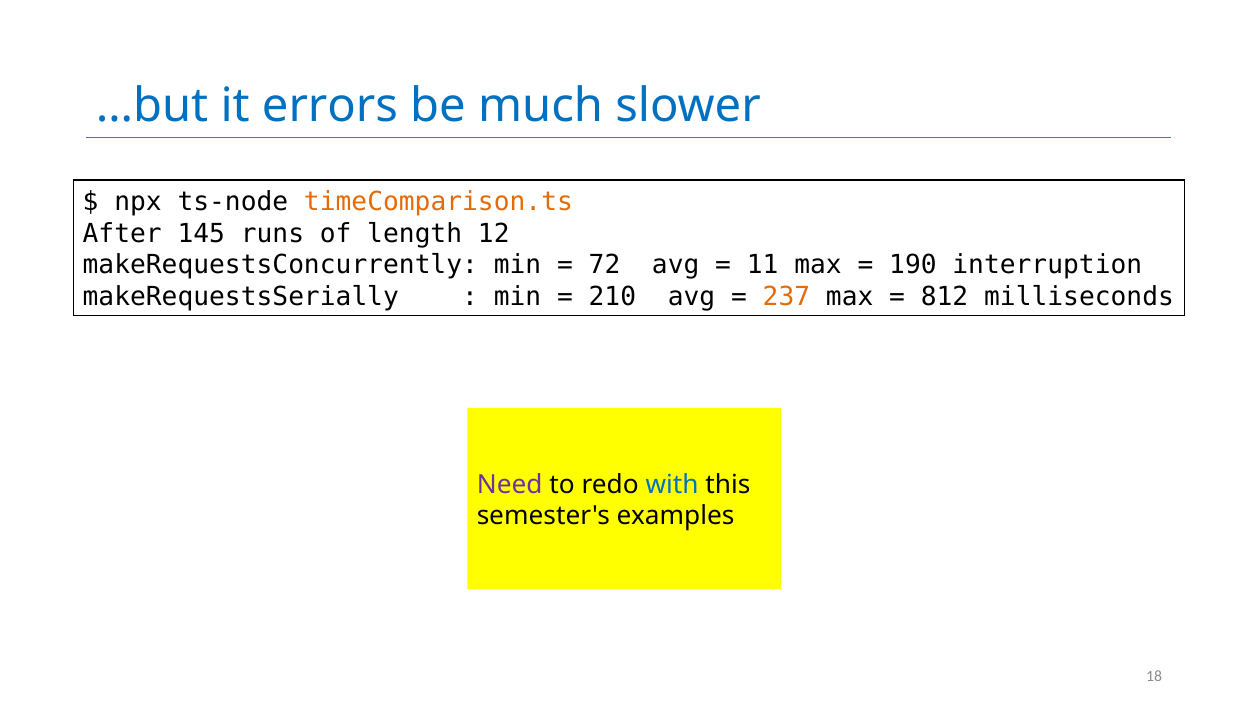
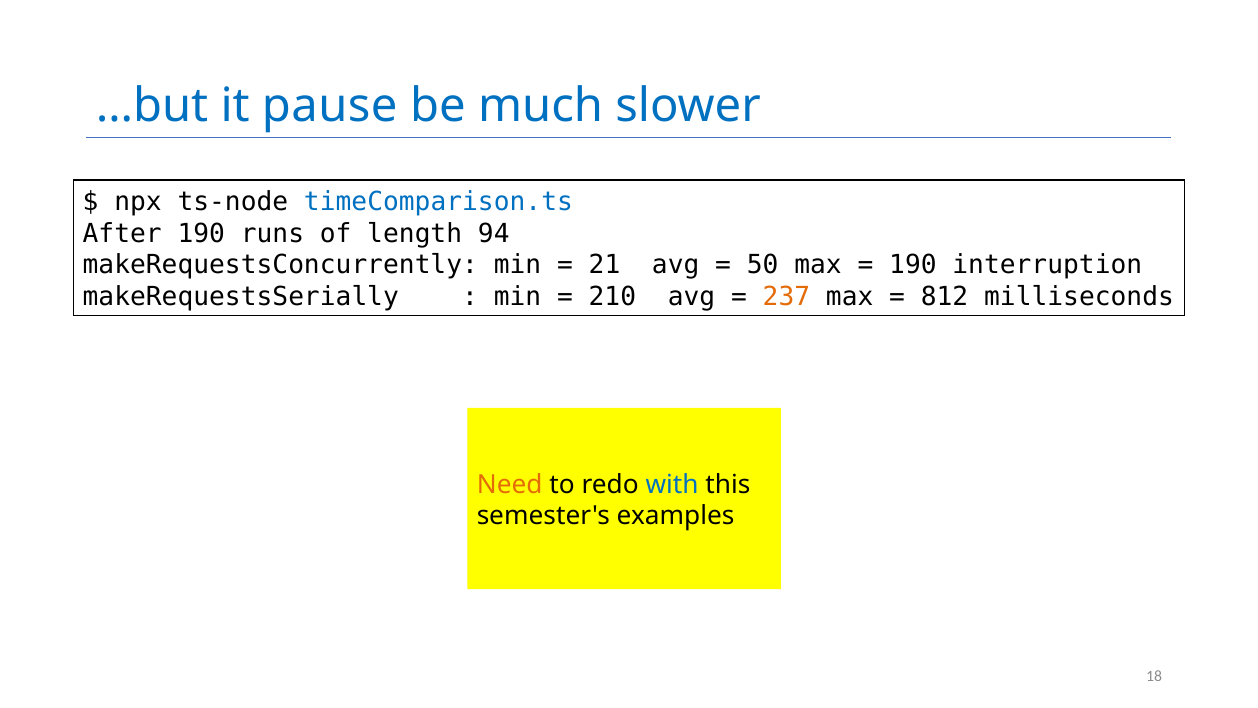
errors: errors -> pause (330, 106)
timeComparison.ts colour: orange -> blue (438, 202)
After 145: 145 -> 190 (201, 234)
12: 12 -> 94 (494, 234)
72: 72 -> 21 (605, 265)
11: 11 -> 50 (763, 265)
Need colour: purple -> orange (510, 484)
